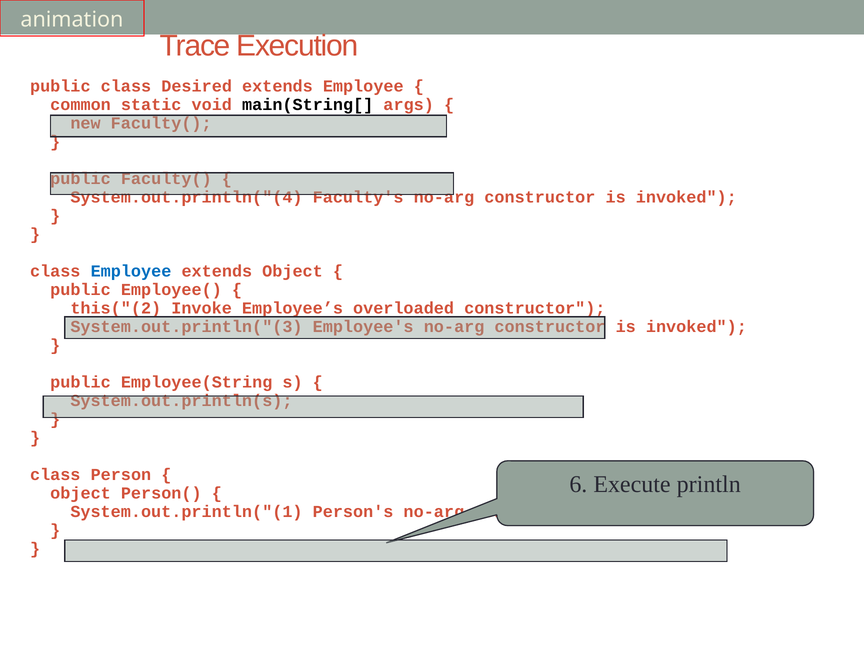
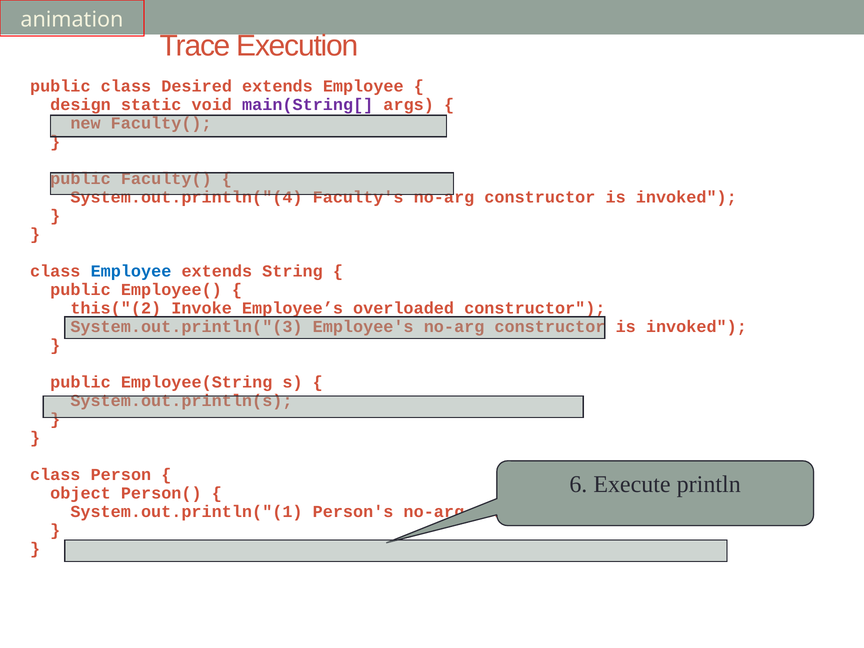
common: common -> design (81, 104)
main(String[ colour: black -> purple (308, 104)
extends Object: Object -> String (293, 271)
